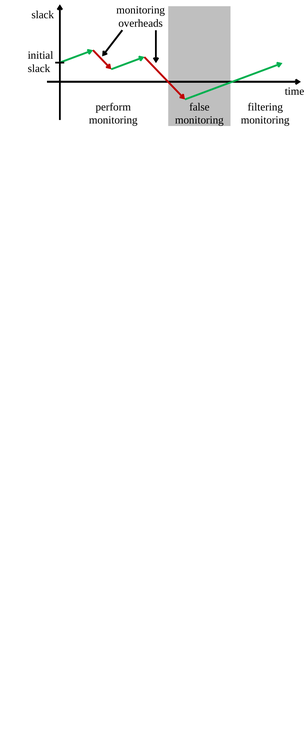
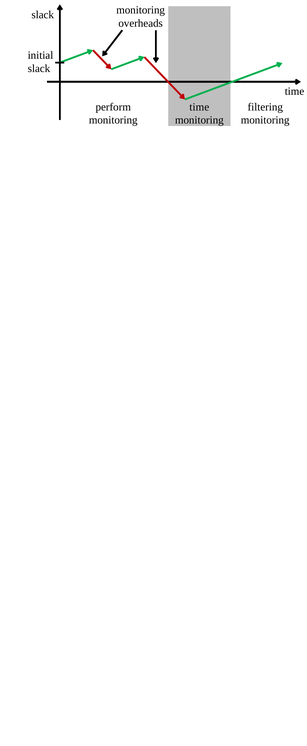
false: false -> time (199, 107)
